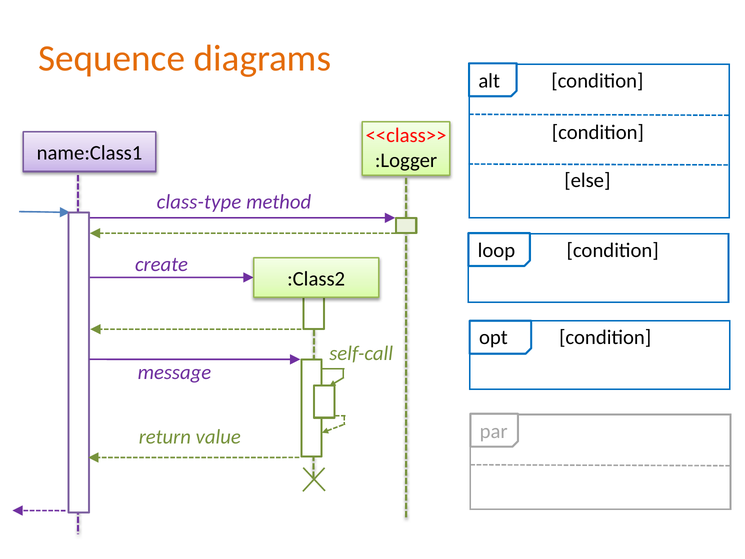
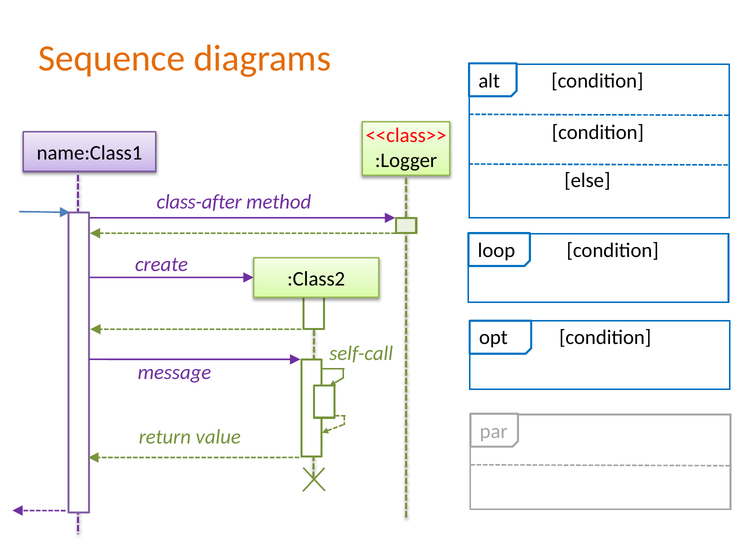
class-type: class-type -> class-after (199, 202)
